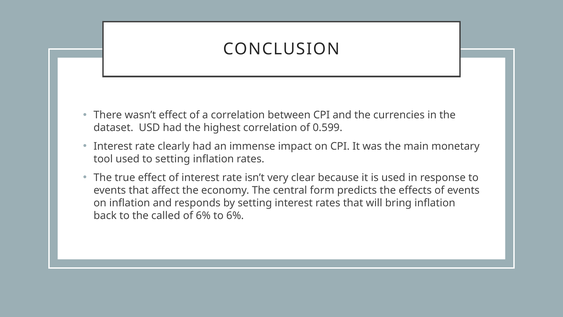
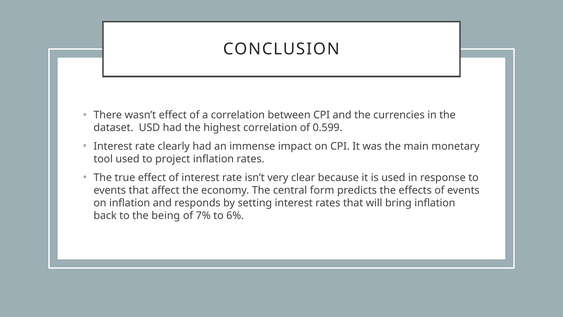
to setting: setting -> project (173, 159)
called: called -> being (166, 215)
of 6%: 6% -> 7% (203, 215)
